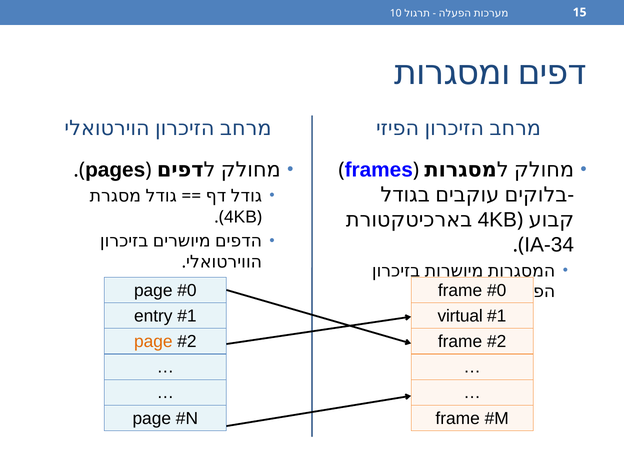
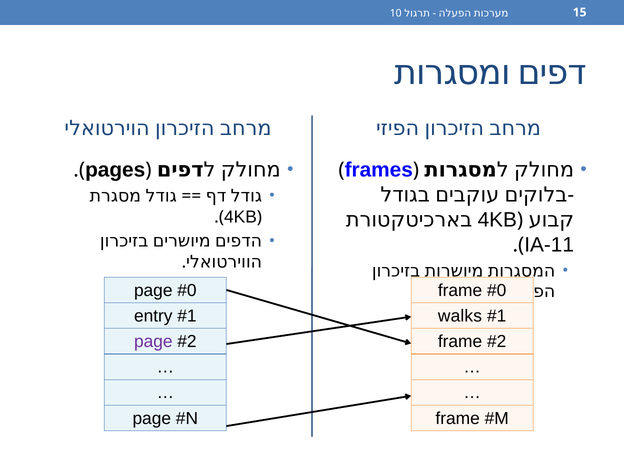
IA-34: IA-34 -> IA-11 (549, 245)
virtual: virtual -> walks (460, 316)
page colour: orange -> purple (153, 342)
